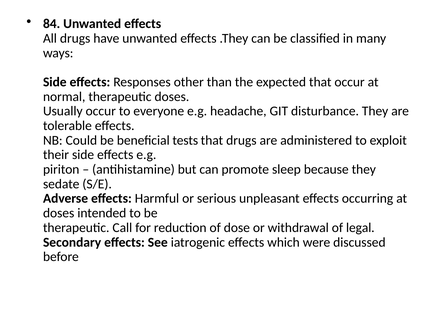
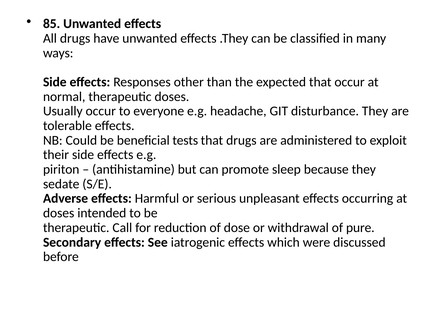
84: 84 -> 85 (52, 24)
legal: legal -> pure (360, 227)
